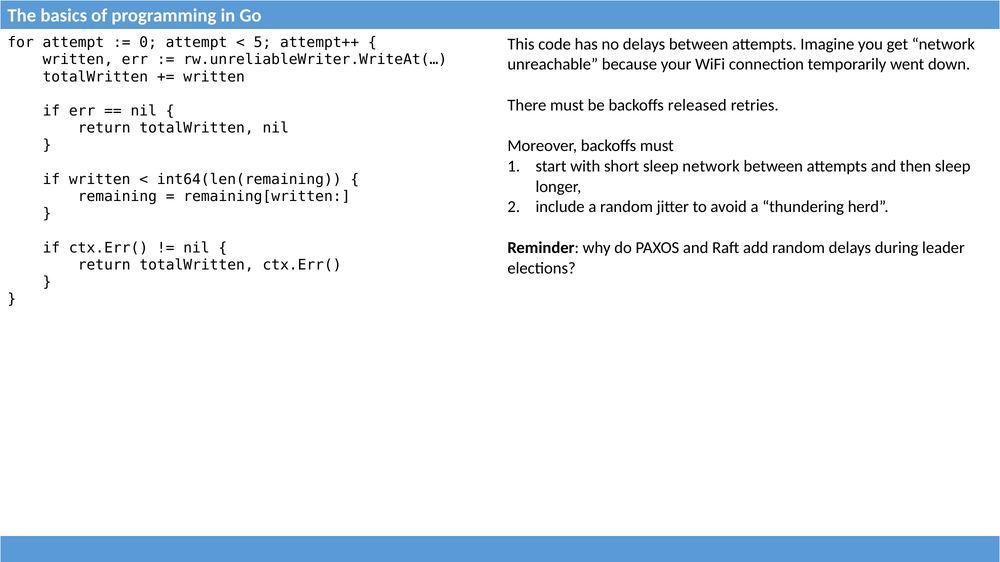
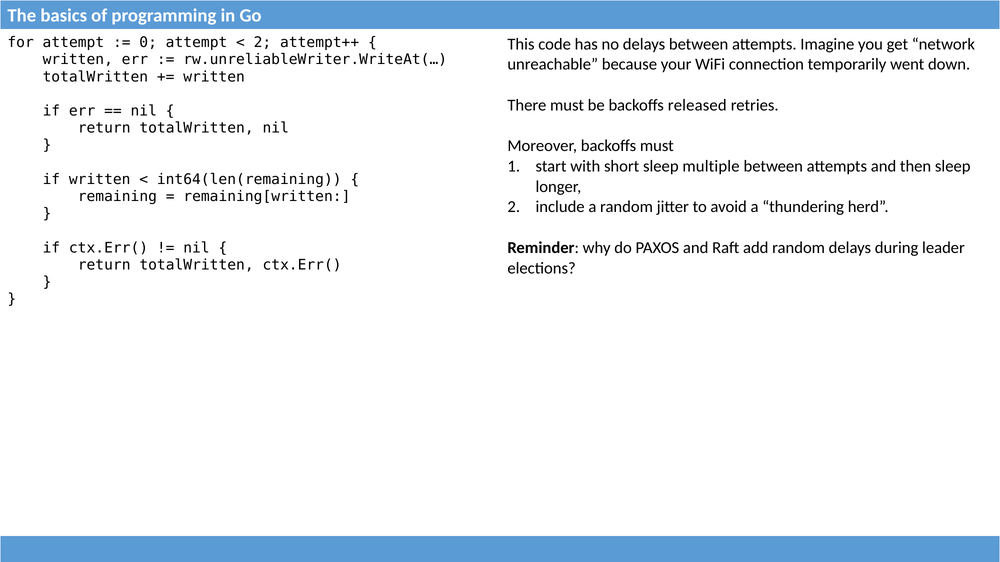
5: 5 -> 2 (262, 43)
sleep network: network -> multiple (711, 166)
